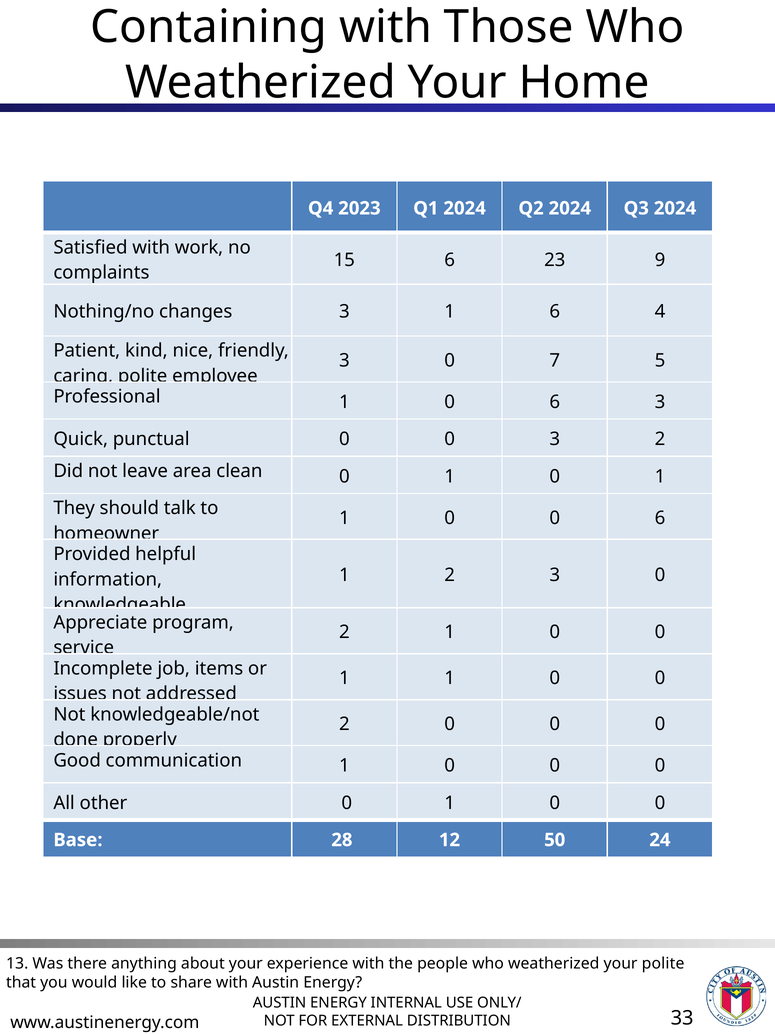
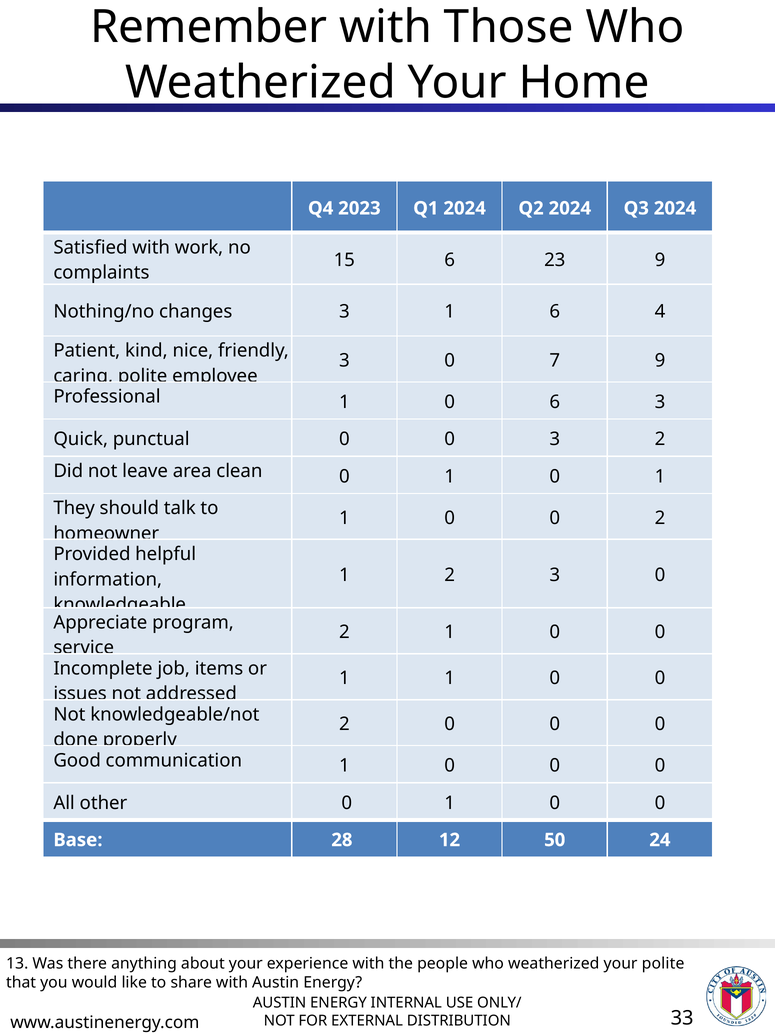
Containing: Containing -> Remember (209, 27)
7 5: 5 -> 9 (660, 360)
0 0 6: 6 -> 2 (660, 518)
